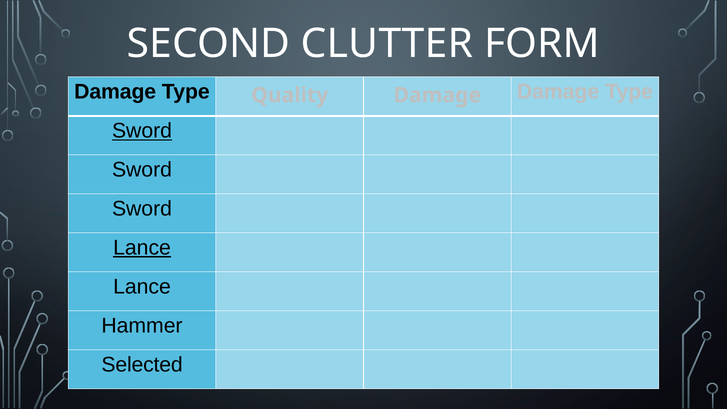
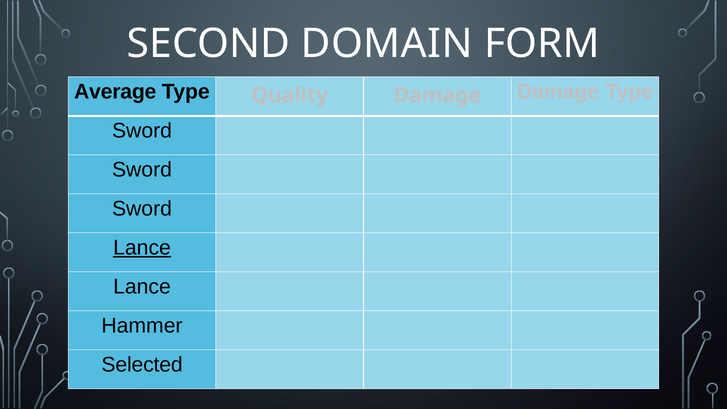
CLUTTER: CLUTTER -> DOMAIN (387, 44)
Damage: Damage -> Average (115, 92)
Sword underline: present -> none (142, 131)
